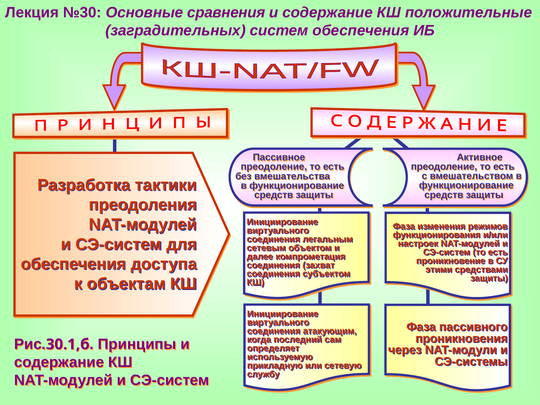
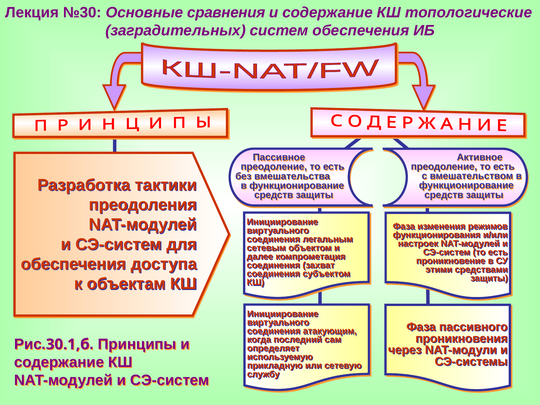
положительные: положительные -> топологические (469, 13)
